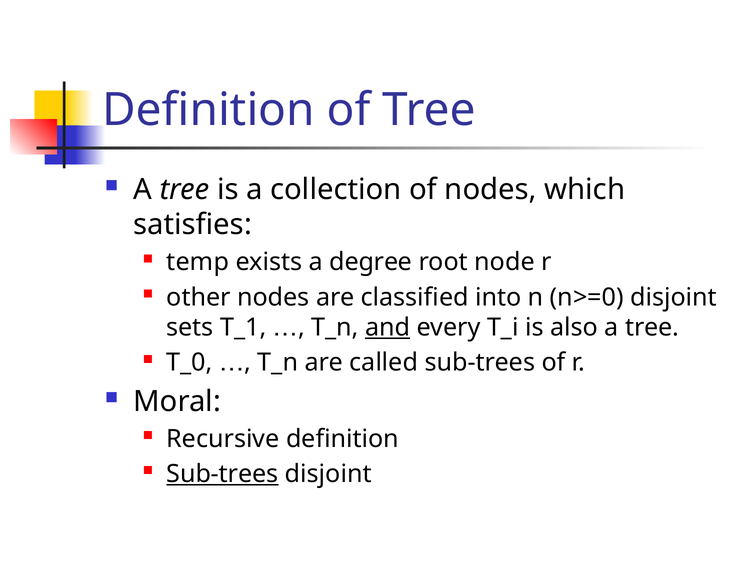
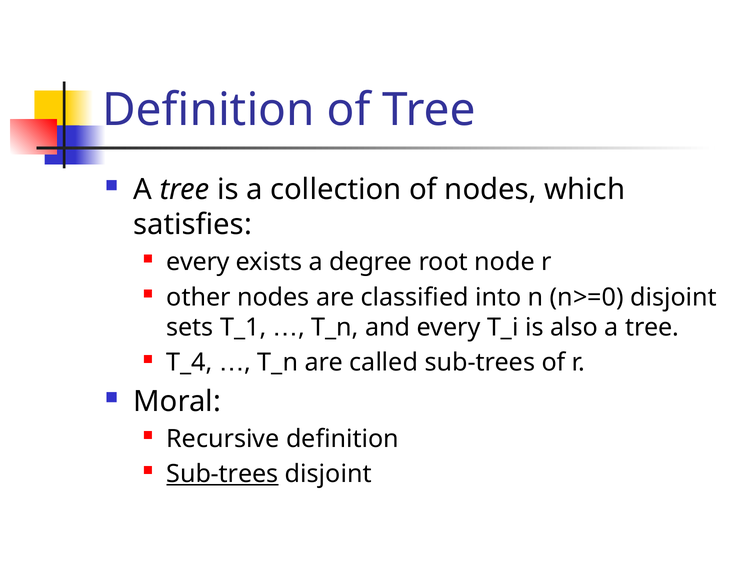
temp: temp -> every (198, 262)
and underline: present -> none (388, 328)
T_0: T_0 -> T_4 (189, 363)
